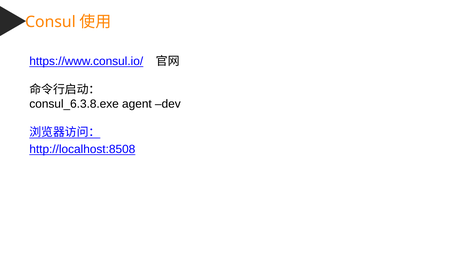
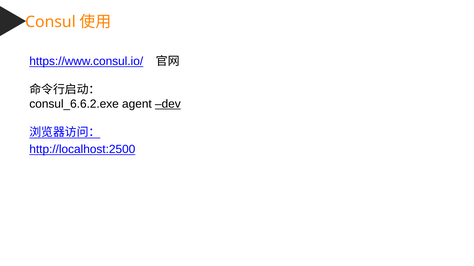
consul_6.3.8.exe: consul_6.3.8.exe -> consul_6.6.2.exe (74, 104)
dev underline: none -> present (168, 104)
http://localhost:8508: http://localhost:8508 -> http://localhost:2500 (82, 150)
